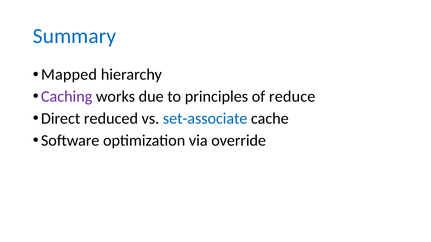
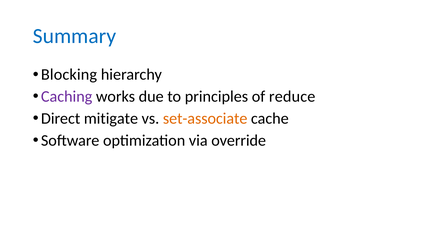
Mapped: Mapped -> Blocking (69, 75)
reduced: reduced -> mitigate (111, 119)
set-associate colour: blue -> orange (205, 119)
